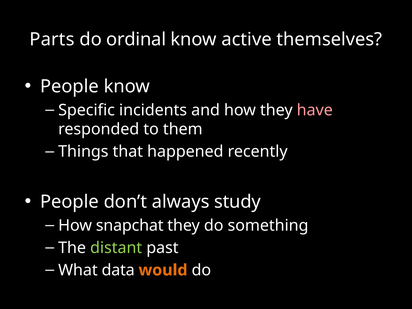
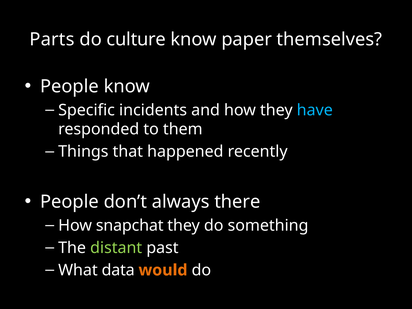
ordinal: ordinal -> culture (136, 39)
active: active -> paper (247, 39)
have colour: pink -> light blue (315, 110)
study: study -> there (237, 202)
